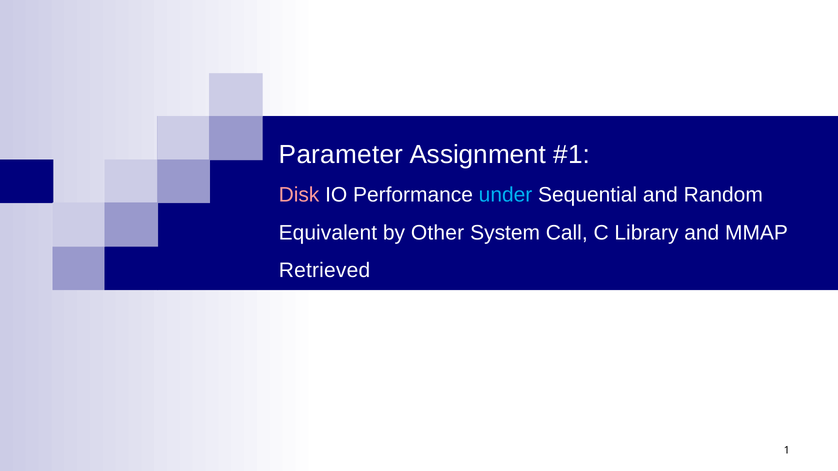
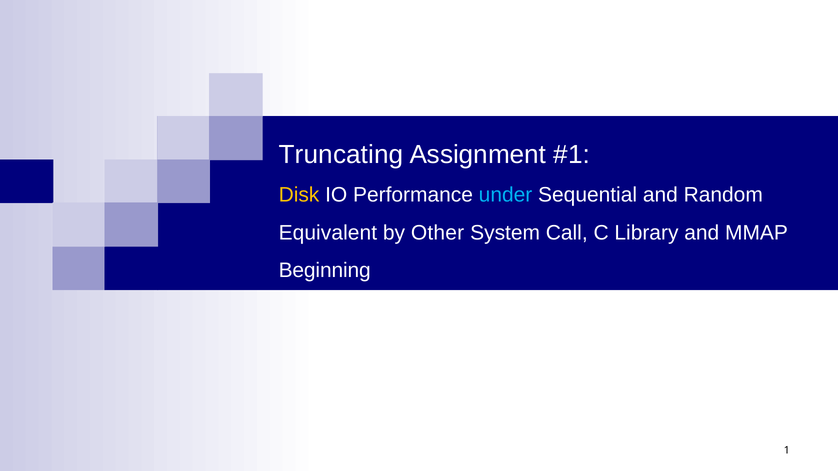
Parameter: Parameter -> Truncating (341, 155)
Disk colour: pink -> yellow (299, 195)
Retrieved: Retrieved -> Beginning (325, 271)
